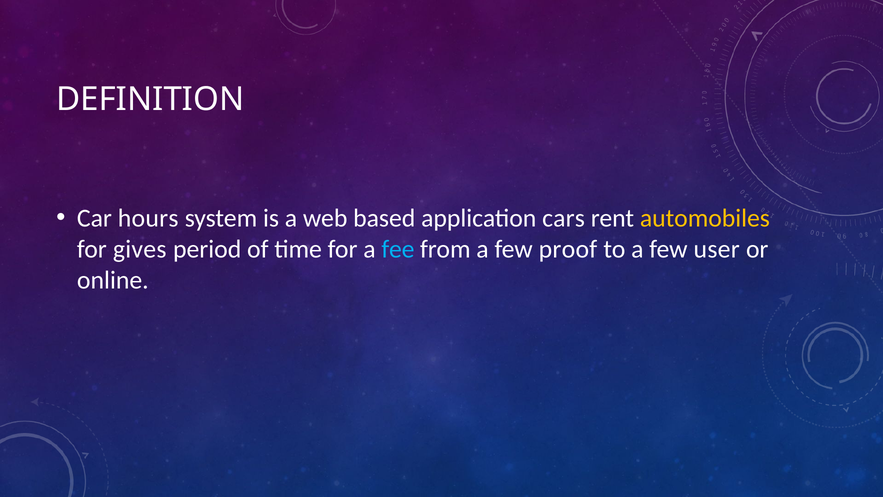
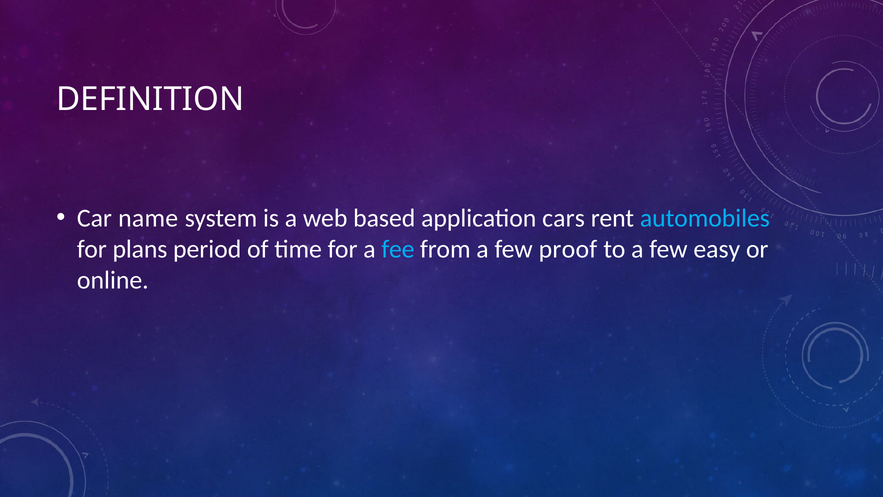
hours: hours -> name (148, 218)
automobiles colour: yellow -> light blue (705, 218)
gives: gives -> plans (140, 249)
user: user -> easy (717, 249)
